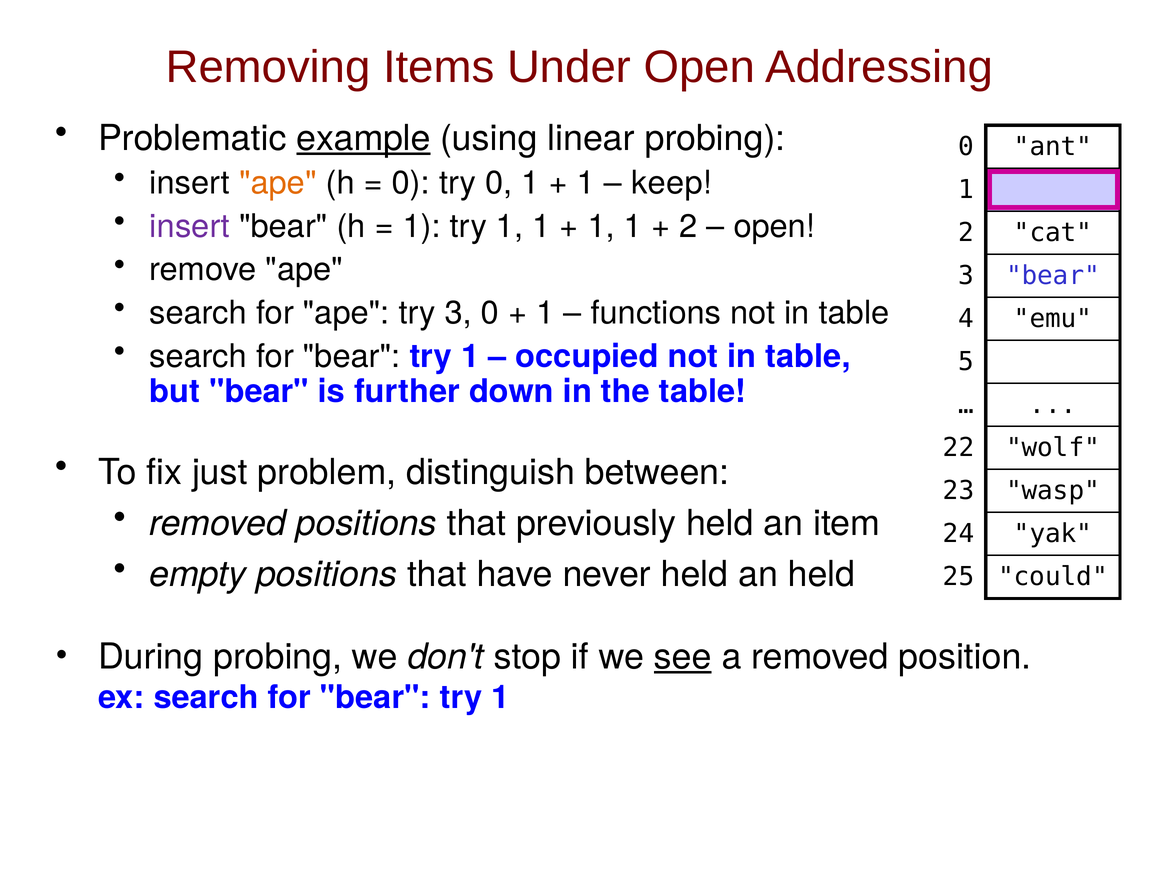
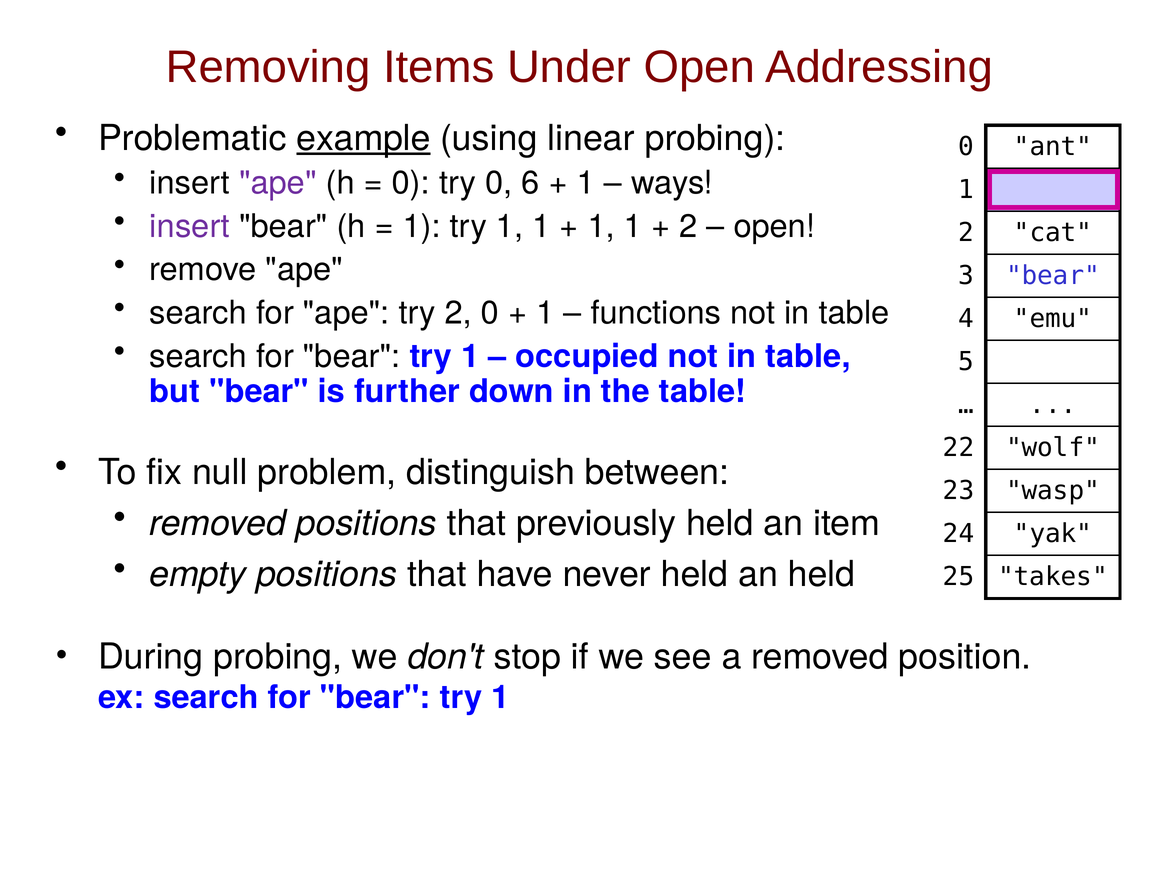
ape colour: orange -> purple (278, 183)
0 1: 1 -> 6 (530, 183)
keep: keep -> ways (672, 183)
try 3: 3 -> 2 (458, 313)
just: just -> null (220, 472)
could: could -> takes (1053, 576)
see underline: present -> none (683, 657)
